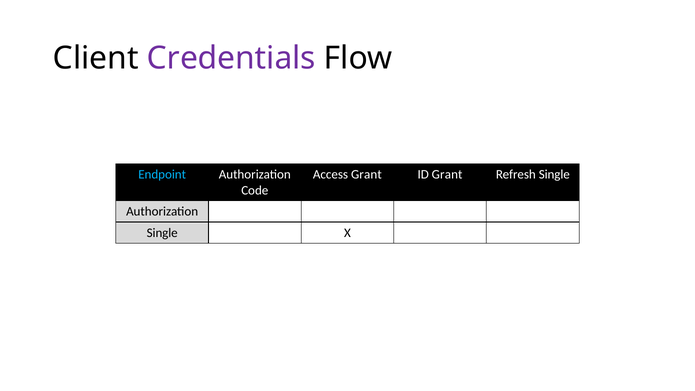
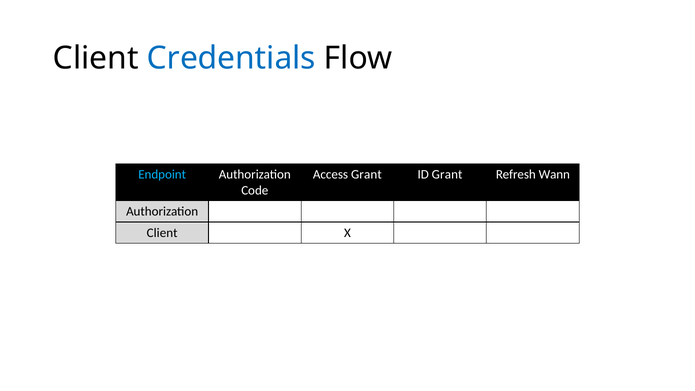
Credentials colour: purple -> blue (231, 58)
Refresh Single: Single -> Wann (554, 174)
Single: Single -> Client (162, 233)
